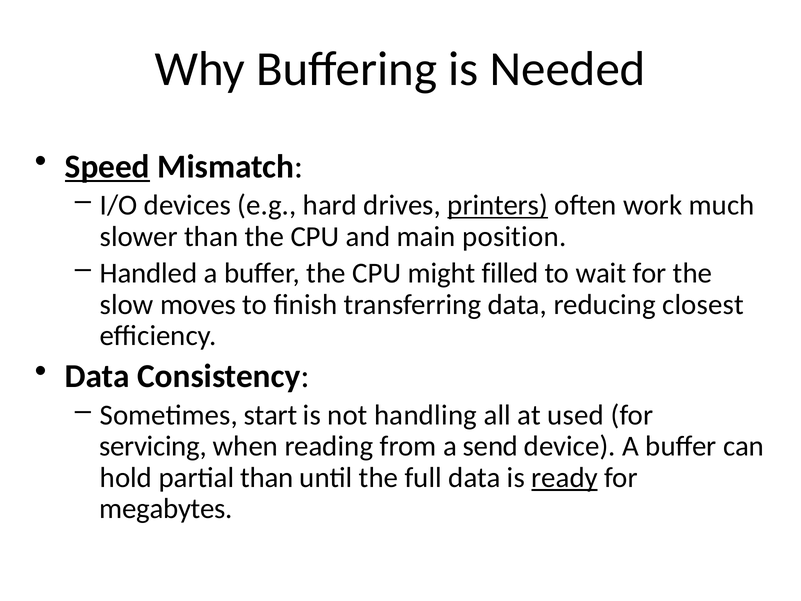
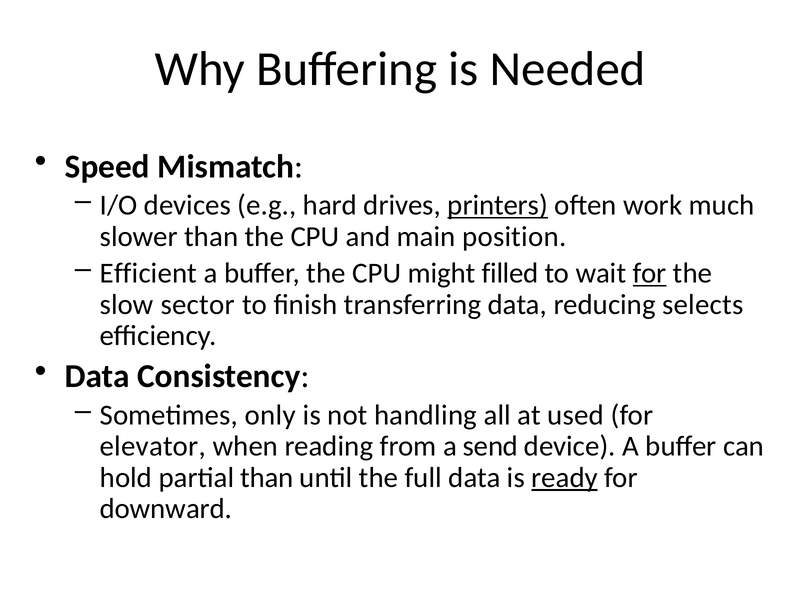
Speed underline: present -> none (107, 167)
Handled: Handled -> Efficient (148, 273)
for underline: none -> present (650, 273)
moves: moves -> sector (198, 304)
closest: closest -> selects (703, 304)
start: start -> only (270, 415)
servicing: servicing -> elevator (153, 446)
megabytes: megabytes -> downward (166, 509)
